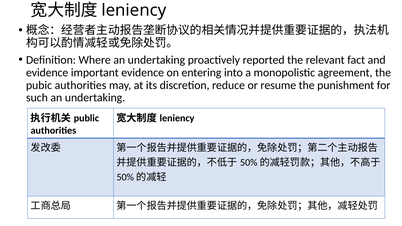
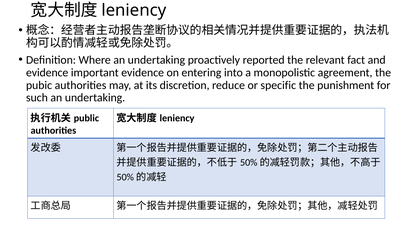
resume: resume -> specific (278, 85)
